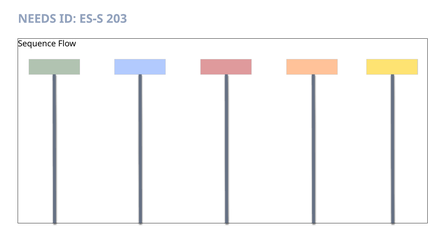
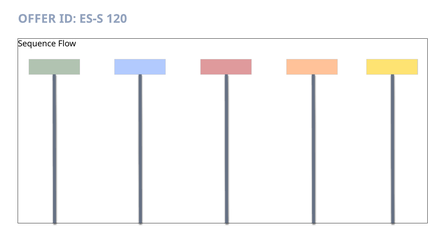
NEEDS: NEEDS -> OFFER (37, 19)
203: 203 -> 120 (117, 19)
